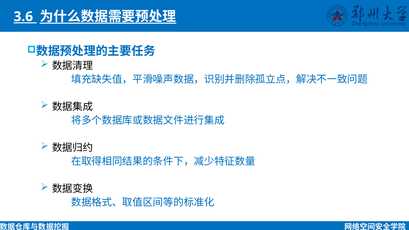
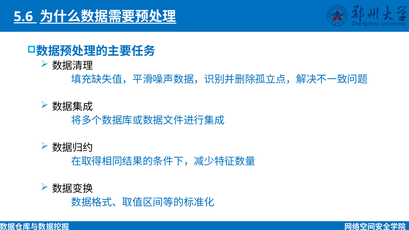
3.6: 3.6 -> 5.6 (23, 17)
